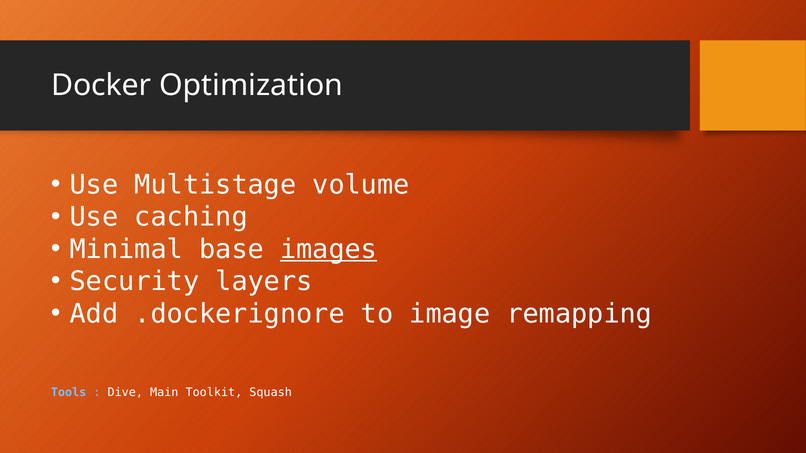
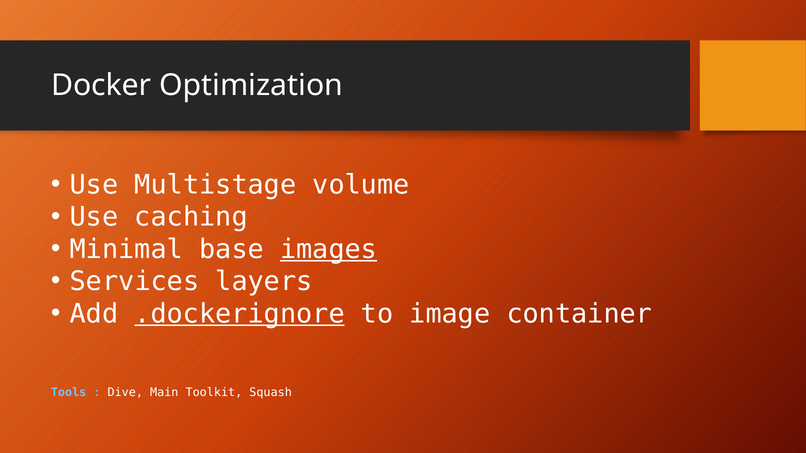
Security: Security -> Services (135, 282)
.dockerignore underline: none -> present (240, 314)
remapping: remapping -> container (579, 314)
